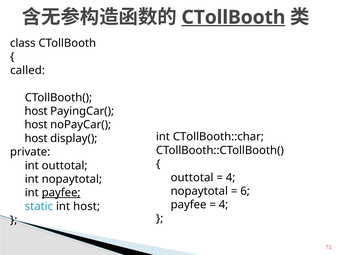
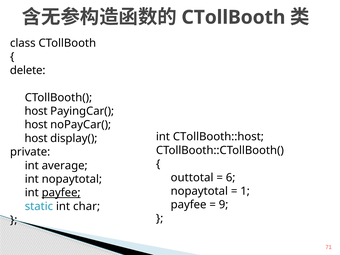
CTollBooth underline: present -> none (233, 17)
called: called -> delete (28, 70)
CTollBooth::char: CTollBooth::char -> CTollBooth::host (218, 137)
int outtotal: outtotal -> average (65, 166)
4: 4 -> 6 (231, 178)
6: 6 -> 1 (245, 191)
4: 4 -> 9 (224, 205)
int host: host -> char (87, 206)
